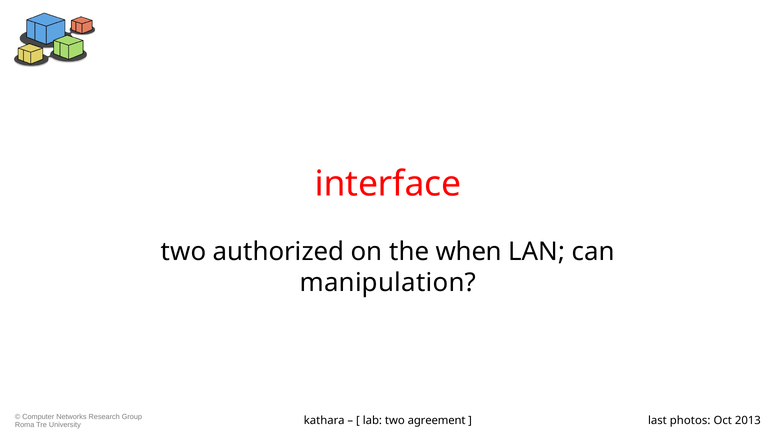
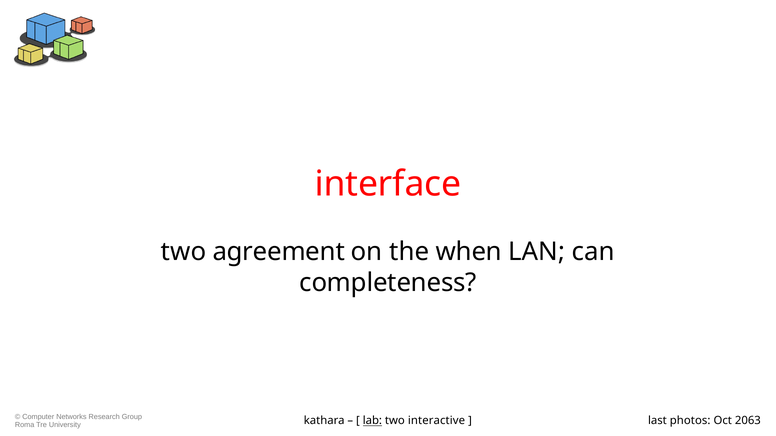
authorized: authorized -> agreement (279, 252)
manipulation: manipulation -> completeness (388, 283)
lab underline: none -> present (372, 421)
agreement: agreement -> interactive (436, 421)
2013: 2013 -> 2063 (748, 421)
